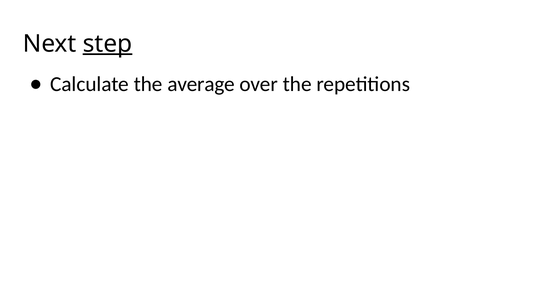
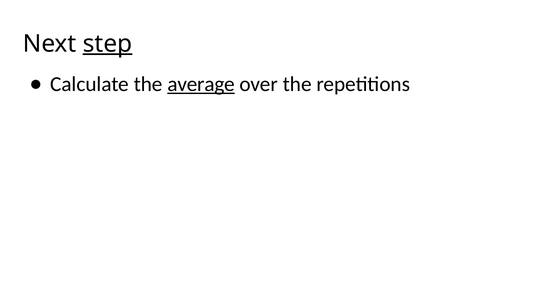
average underline: none -> present (201, 84)
